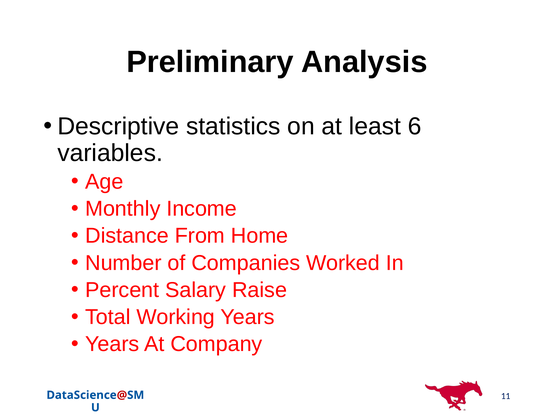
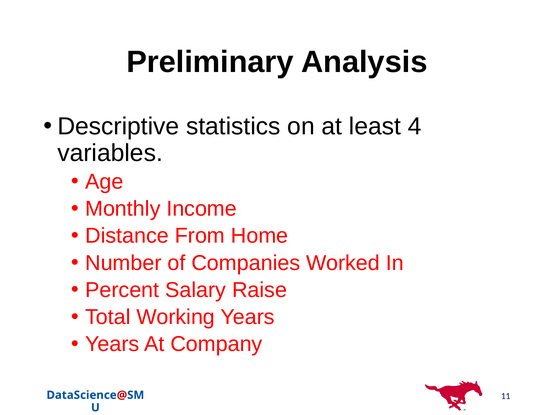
6: 6 -> 4 (415, 127)
